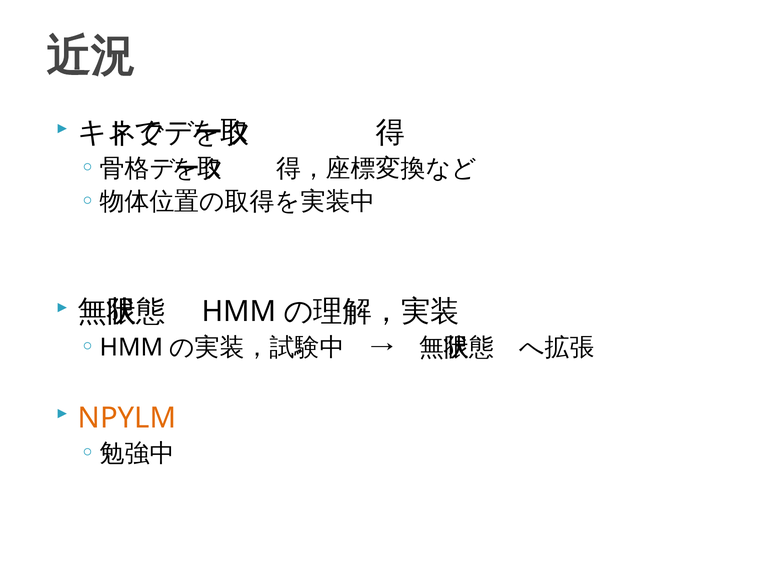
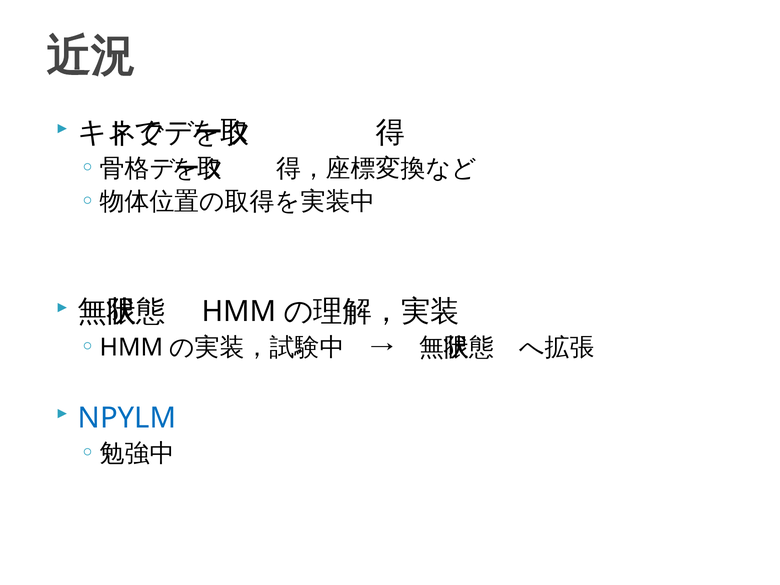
NPYLM colour: orange -> blue (127, 418)
